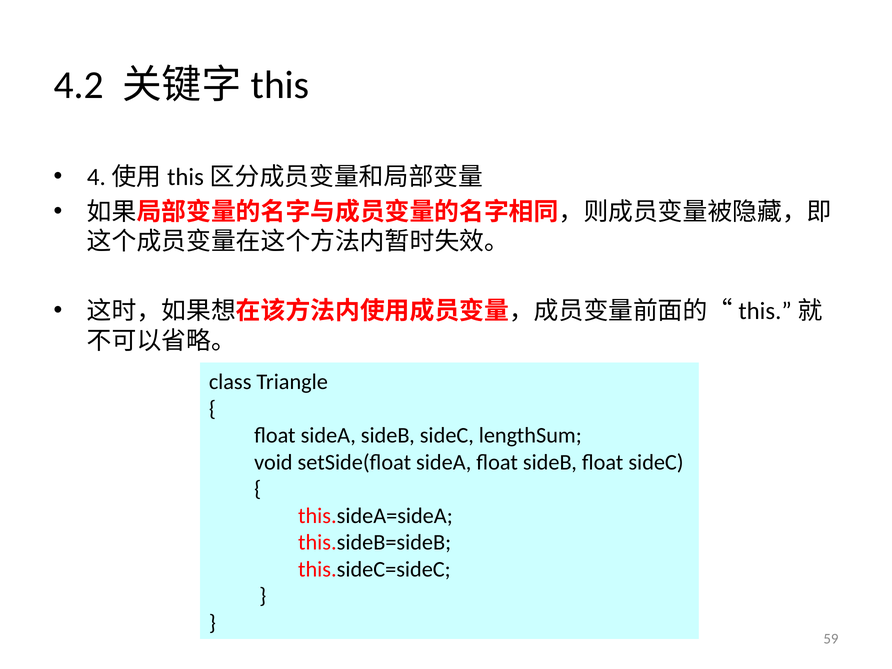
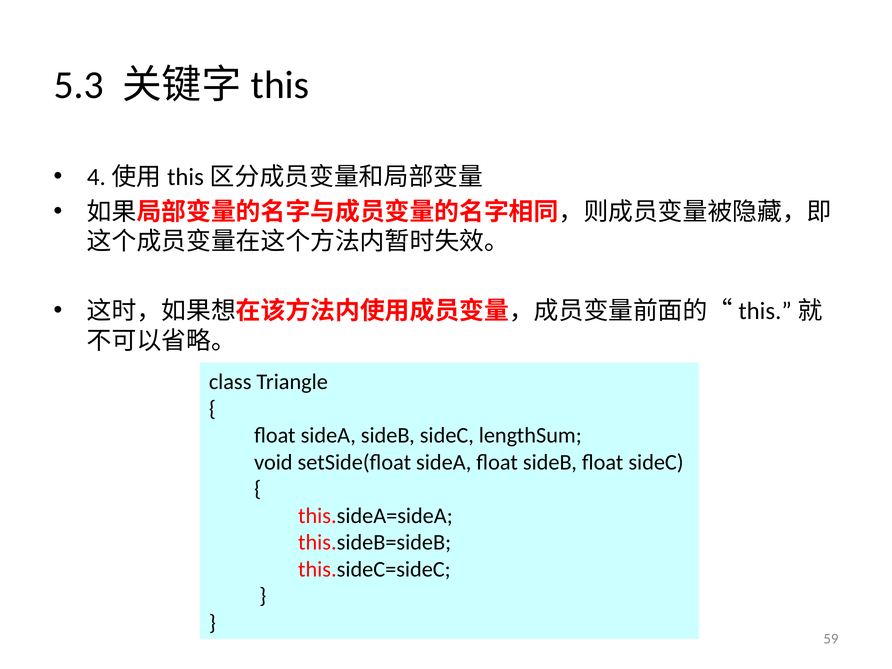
4.2: 4.2 -> 5.3 (79, 85)
